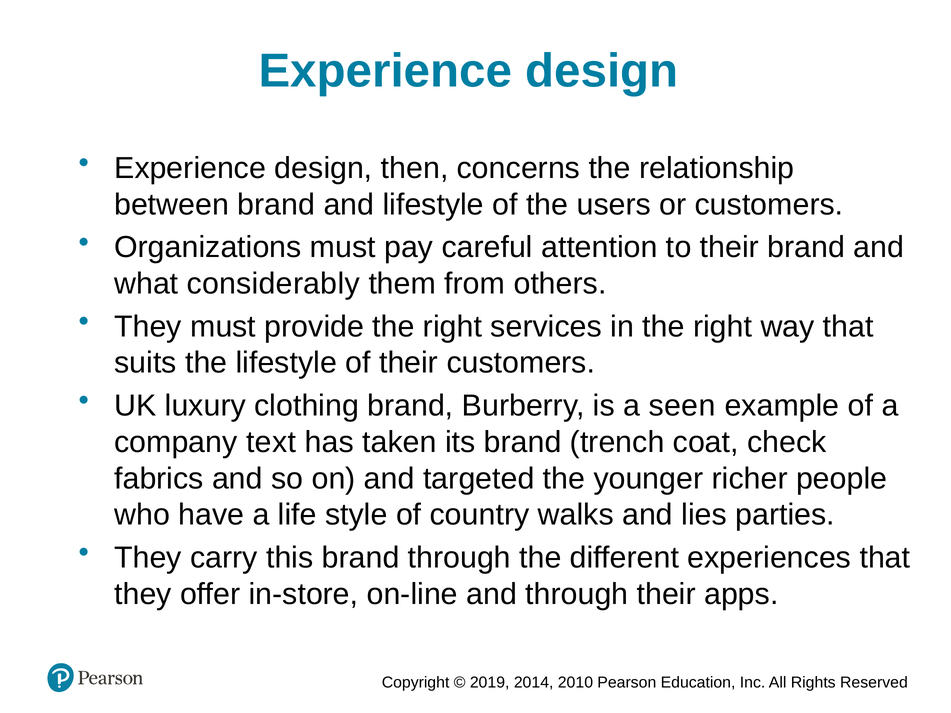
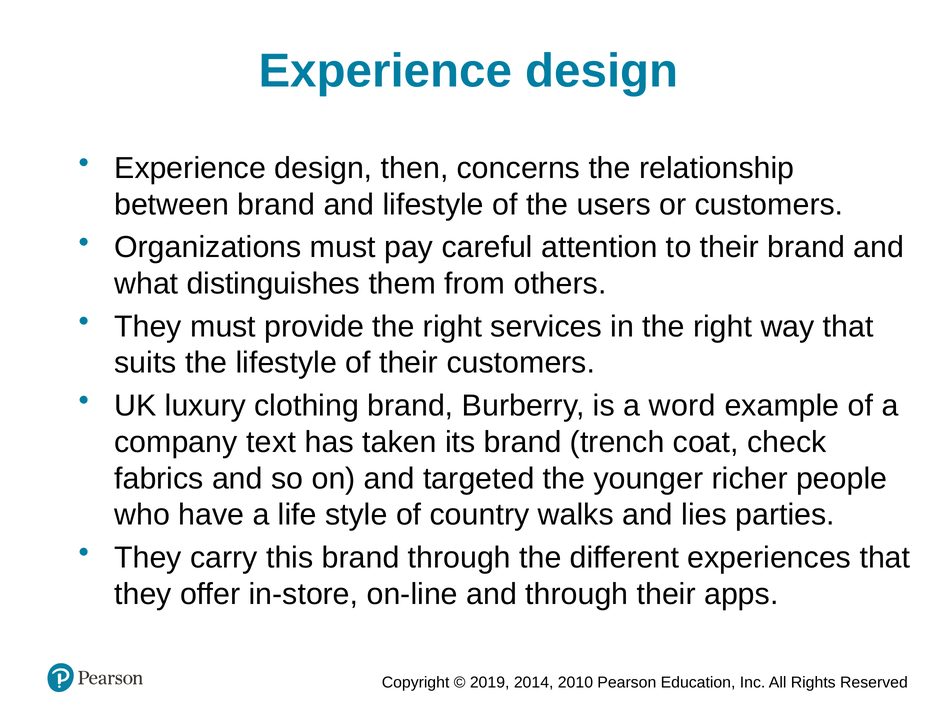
considerably: considerably -> distinguishes (273, 284)
seen: seen -> word (682, 406)
